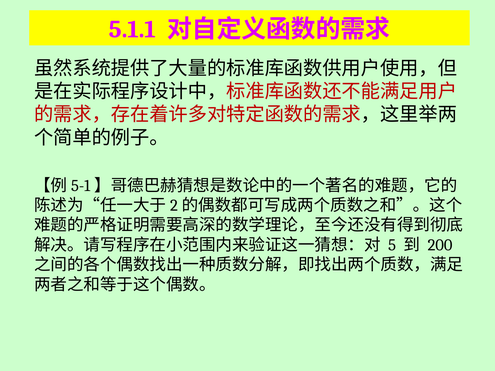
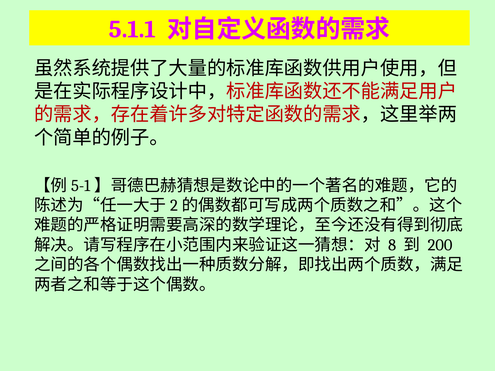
5: 5 -> 8 (392, 245)
